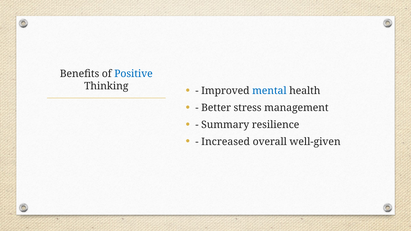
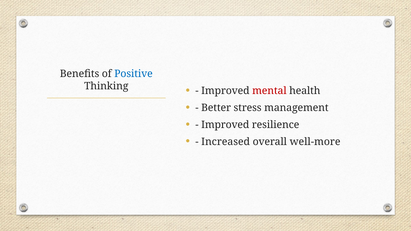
mental colour: blue -> red (269, 91)
Summary: Summary -> Improved (225, 125)
well-given: well-given -> well-more (315, 142)
